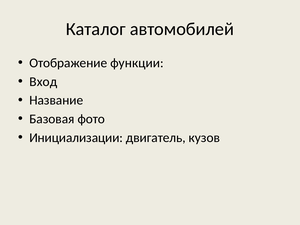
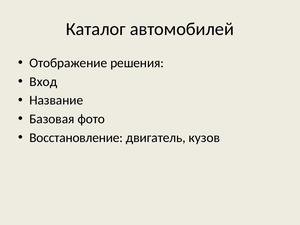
функции: функции -> решения (137, 63)
Инициализации: Инициализации -> Восстановление (76, 138)
